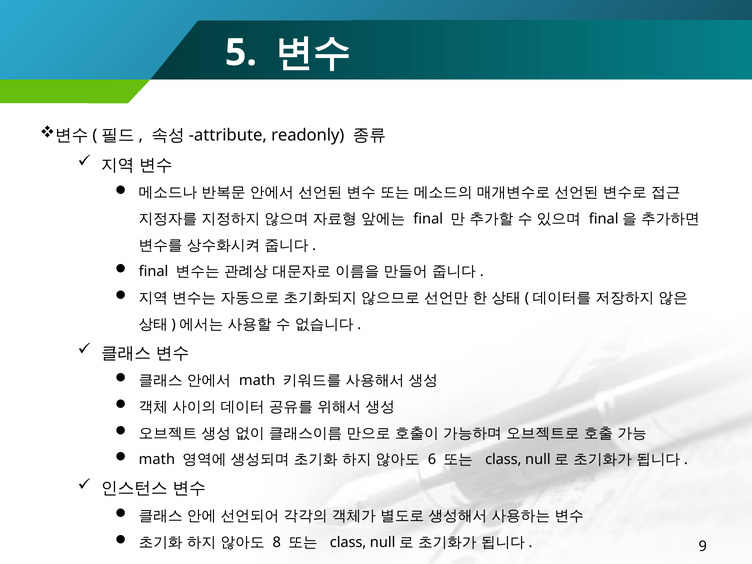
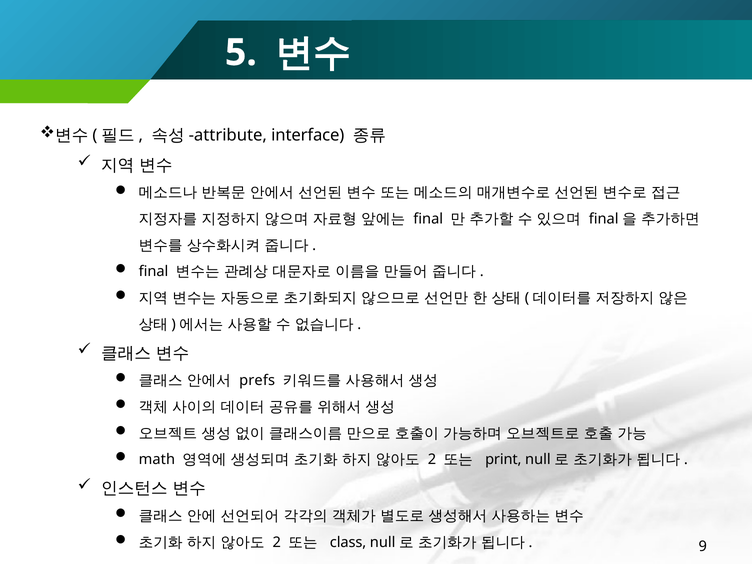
readonly: readonly -> interface (308, 135)
math: math -> prefs (257, 381)
6: 6 -> 2 (432, 460)
class: class -> print (503, 460)
8: 8 -> 2 (277, 542)
